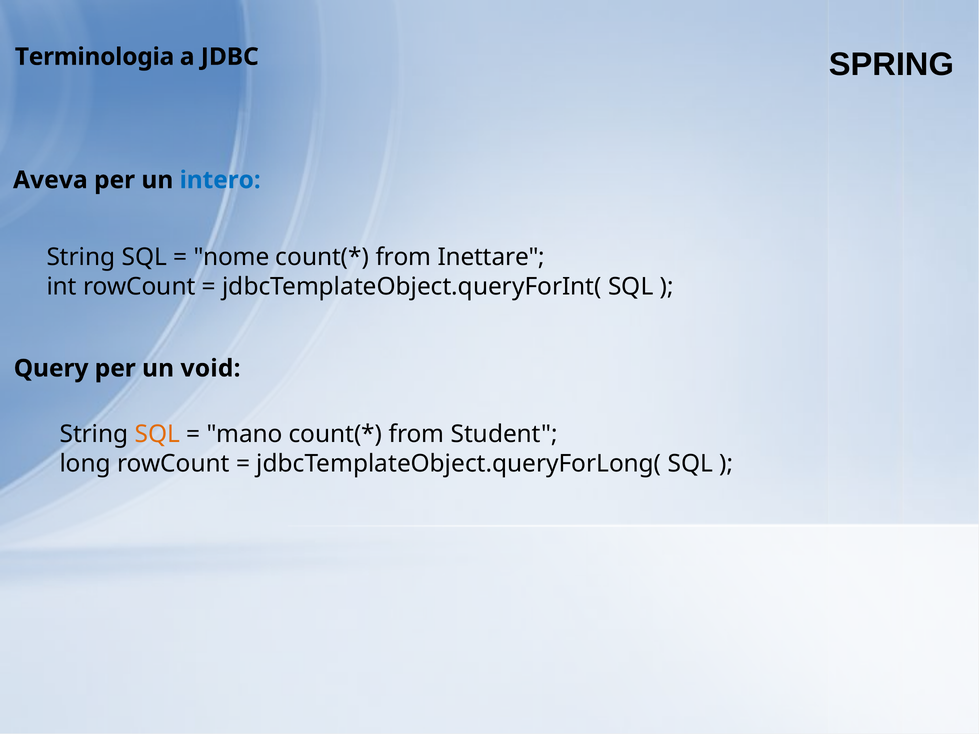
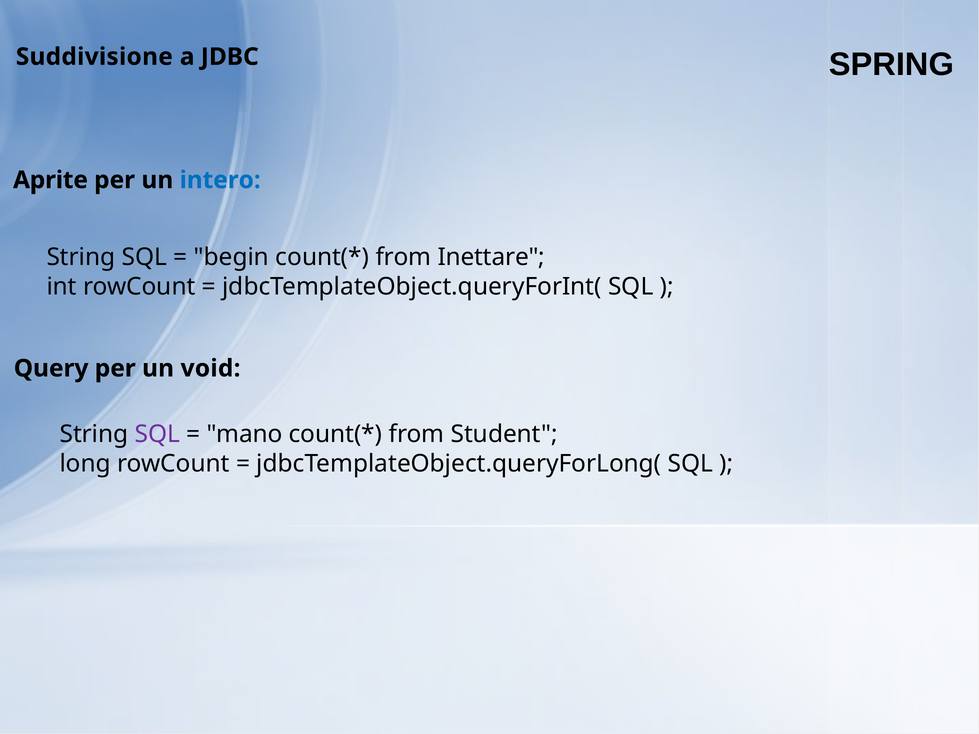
Terminologia: Terminologia -> Suddivisione (94, 57)
Aveva: Aveva -> Aprite (50, 180)
nome: nome -> begin (231, 257)
SQL colour: orange -> purple (157, 435)
